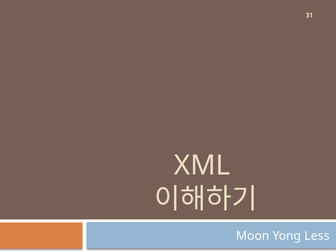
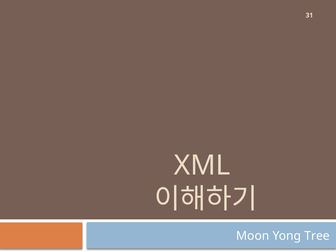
Less: Less -> Tree (317, 236)
